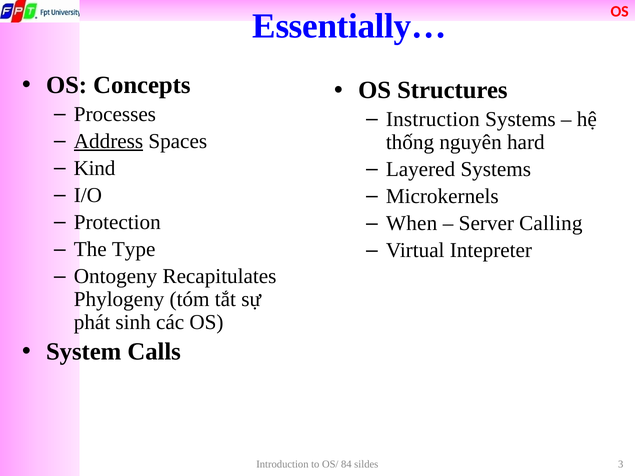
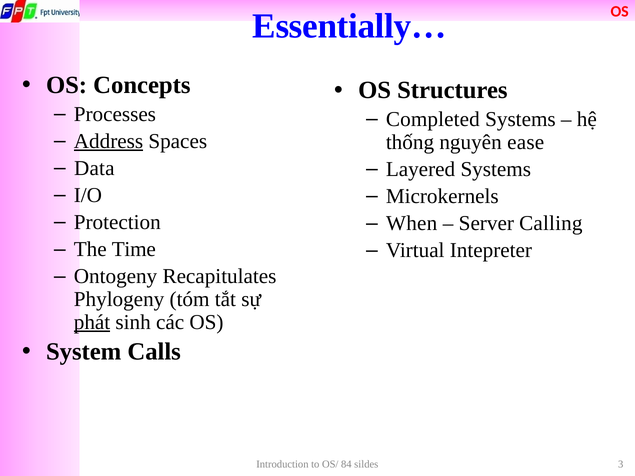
Instruction: Instruction -> Completed (433, 119)
hard: hard -> ease (526, 142)
Kind: Kind -> Data (94, 168)
Type: Type -> Time (134, 250)
phát underline: none -> present (92, 322)
